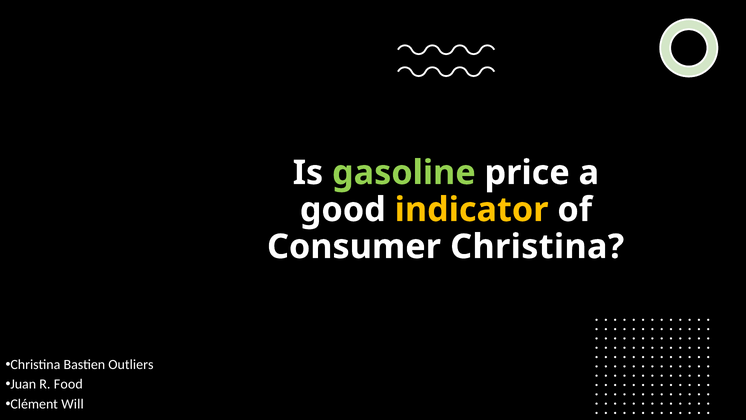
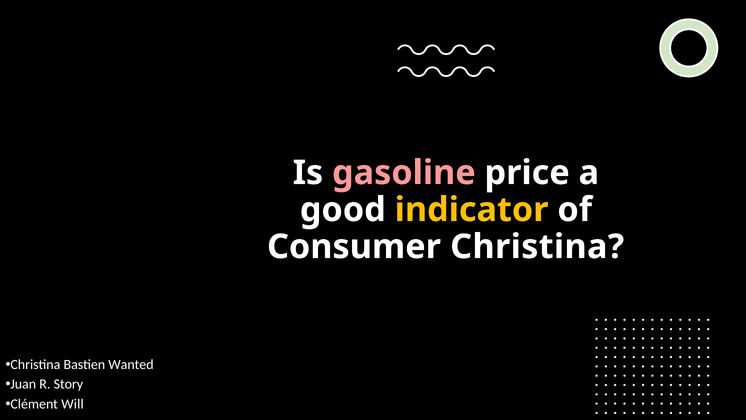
gasoline colour: light green -> pink (404, 173)
Outliers: Outliers -> Wanted (131, 364)
Food: Food -> Story (68, 384)
